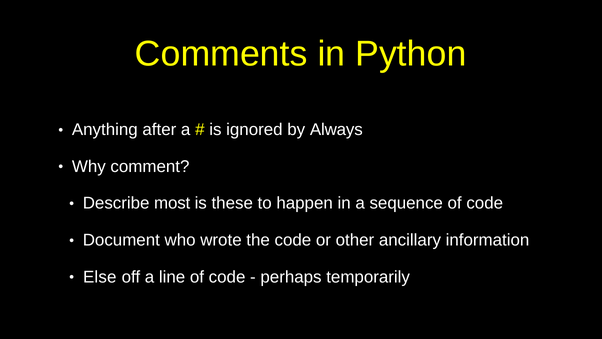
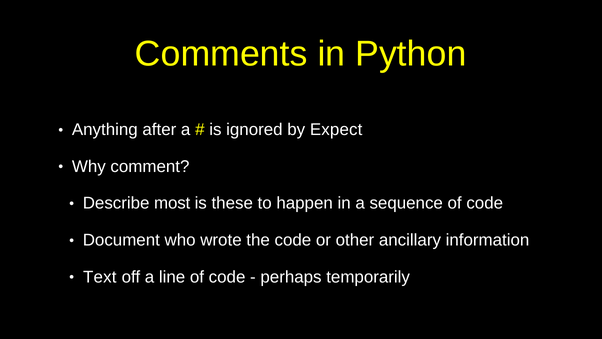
Always: Always -> Expect (336, 130)
Else: Else -> Text (100, 277)
